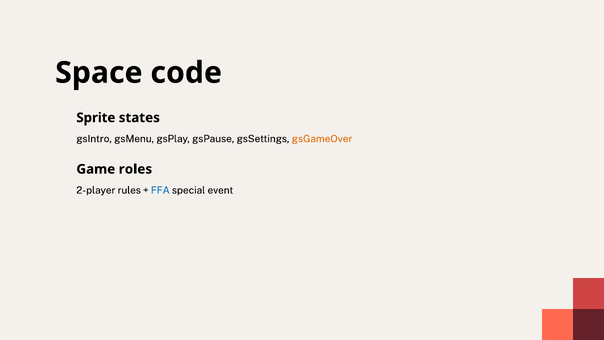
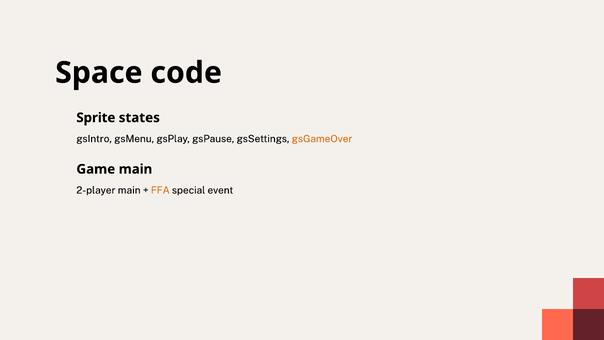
Game roles: roles -> main (136, 169)
2-player rules: rules -> main (129, 190)
FFA colour: blue -> orange (160, 190)
